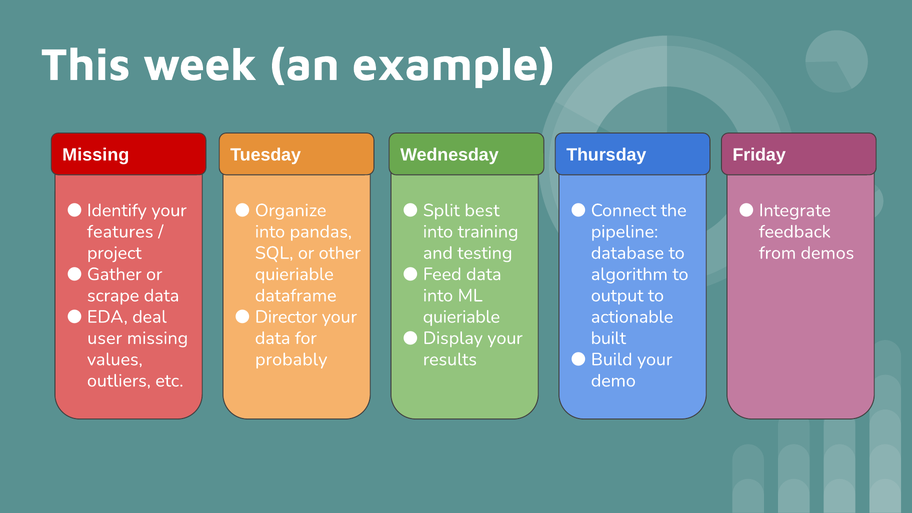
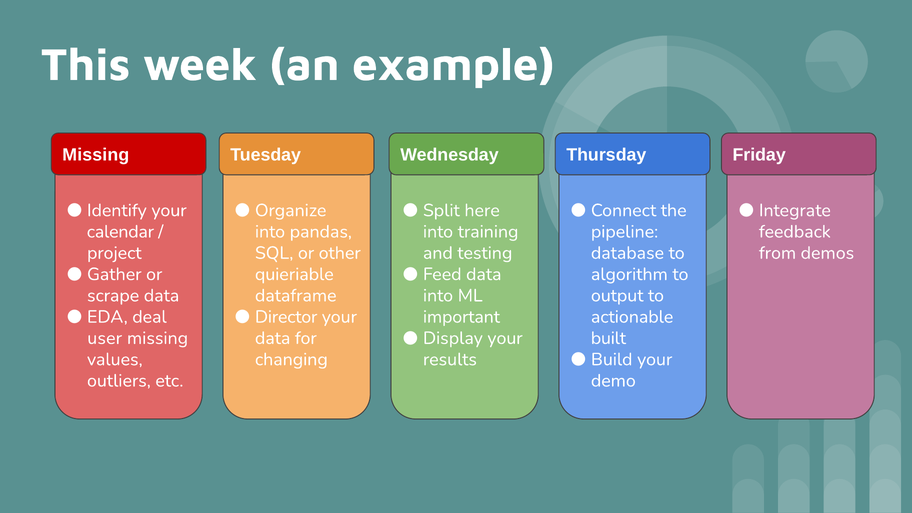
best: best -> here (482, 210)
features: features -> calendar (120, 232)
quieriable: quieriable -> important (461, 317)
probably: probably -> changing (291, 359)
